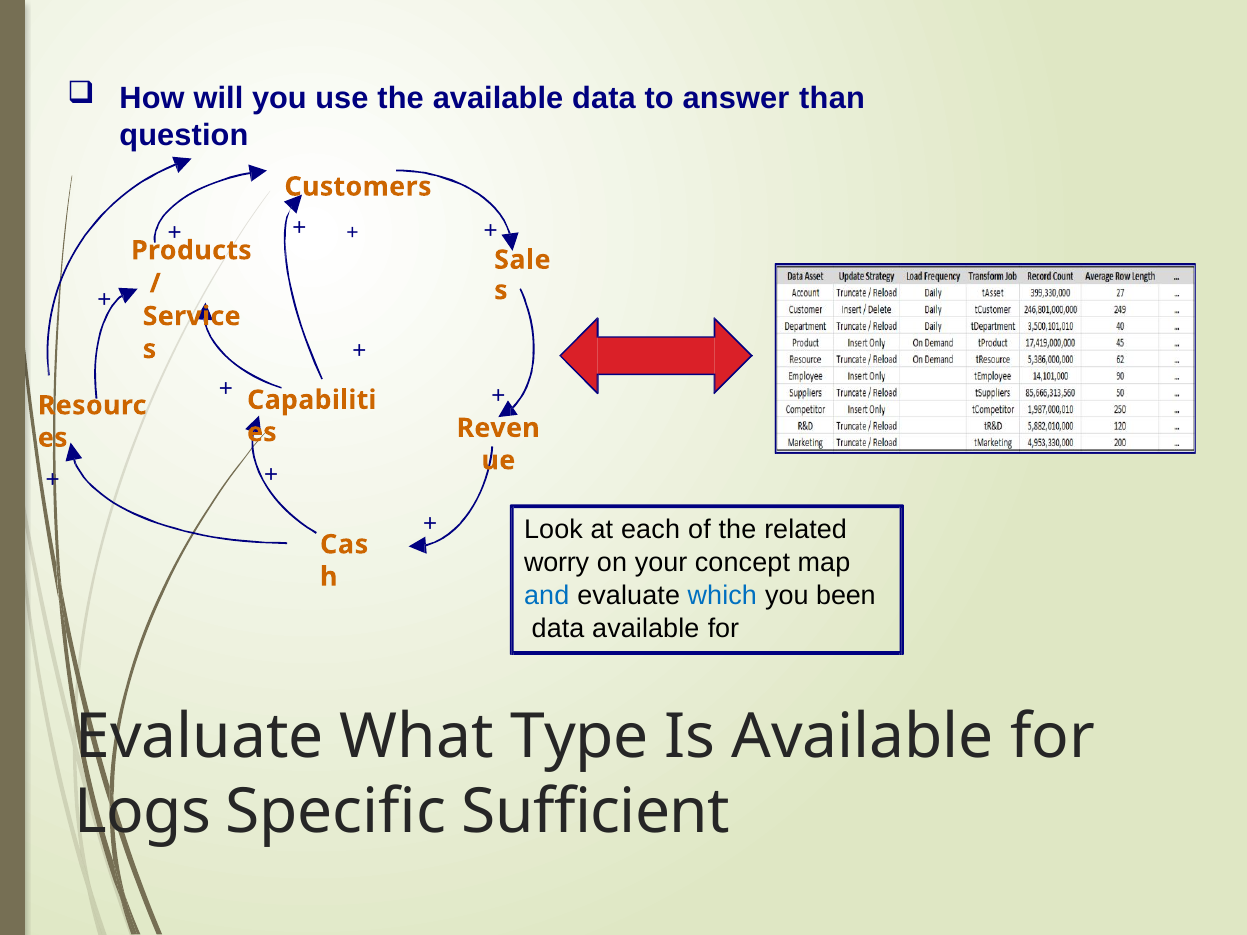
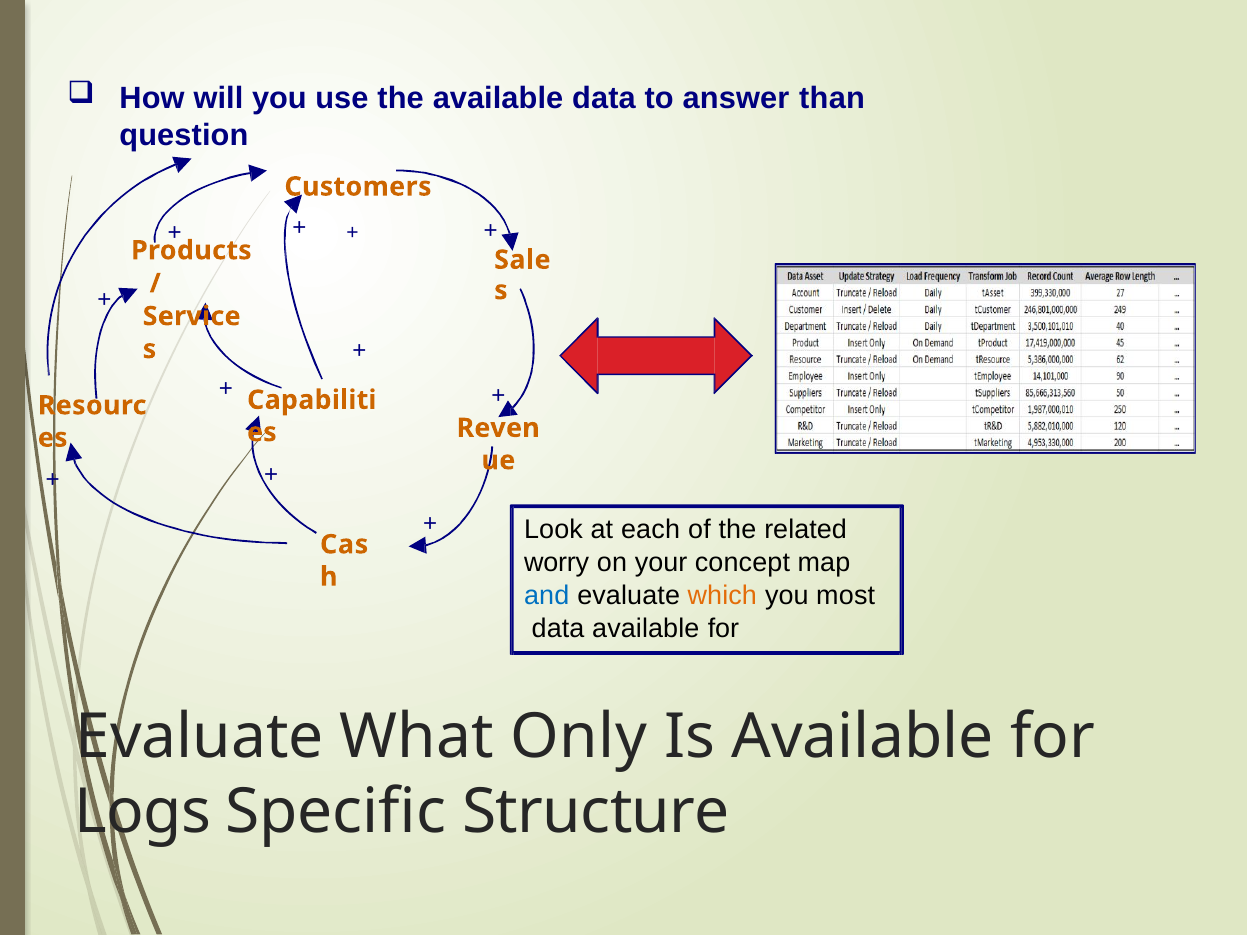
which colour: blue -> orange (722, 596)
been: been -> most (846, 596)
Type: Type -> Only (579, 737)
Sufficient: Sufficient -> Structure (596, 812)
